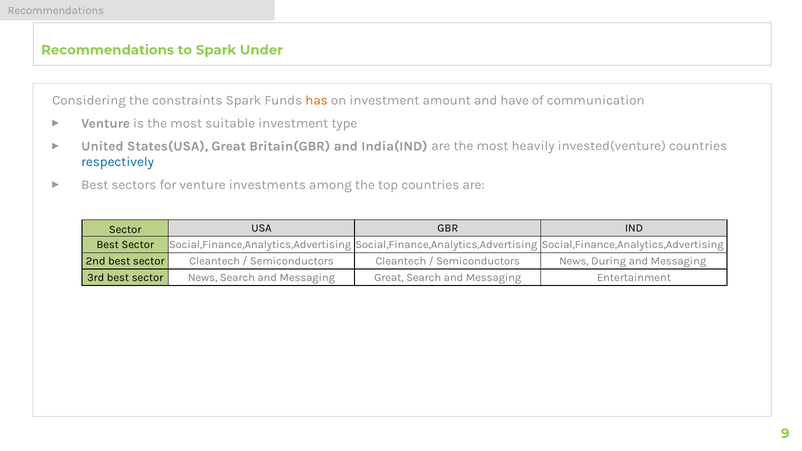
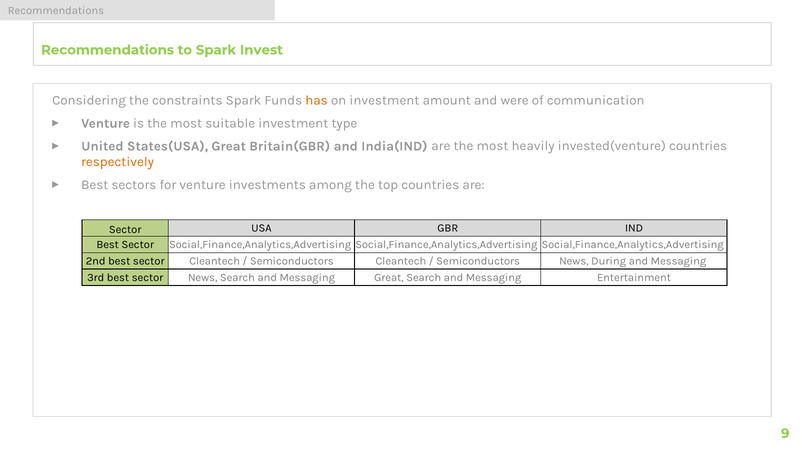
Under: Under -> Invest (261, 50)
have: have -> were (515, 101)
respectively colour: blue -> orange (118, 162)
